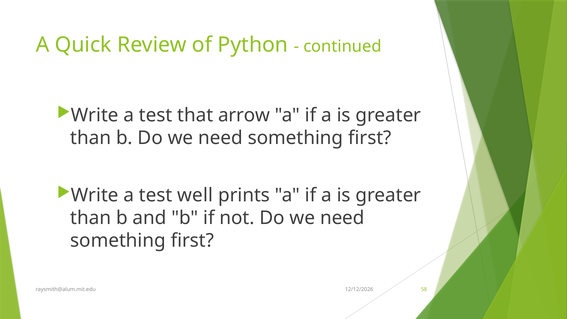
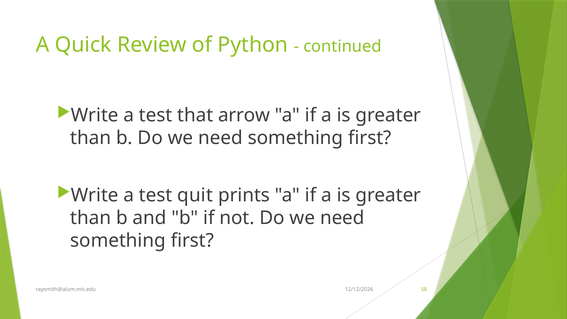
well: well -> quit (195, 195)
